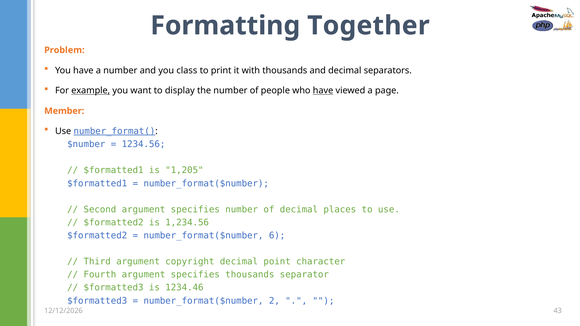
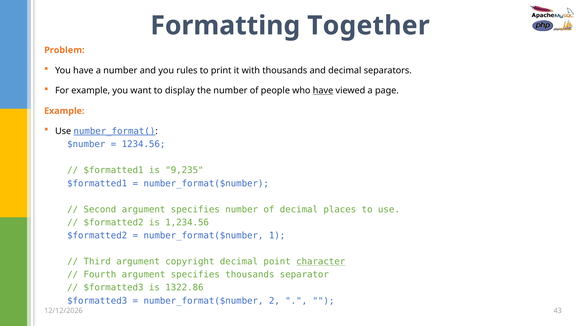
class: class -> rules (187, 70)
example underline: present -> none (91, 91)
Member: Member -> Example (64, 111)
1,205: 1,205 -> 9,235 (184, 170)
6: 6 -> 1 (277, 236)
character underline: none -> present (321, 262)
1234.46: 1234.46 -> 1322.86 (184, 288)
